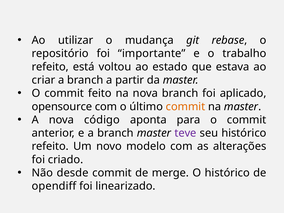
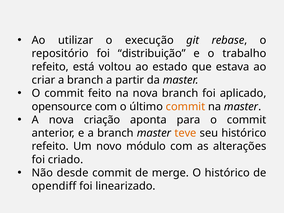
mudança: mudança -> execução (149, 40)
importante: importante -> distribuição (152, 54)
código: código -> criação (102, 120)
teve colour: purple -> orange (185, 133)
modelo: modelo -> módulo (146, 146)
